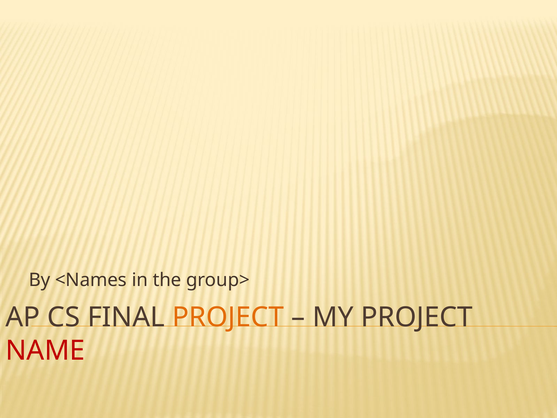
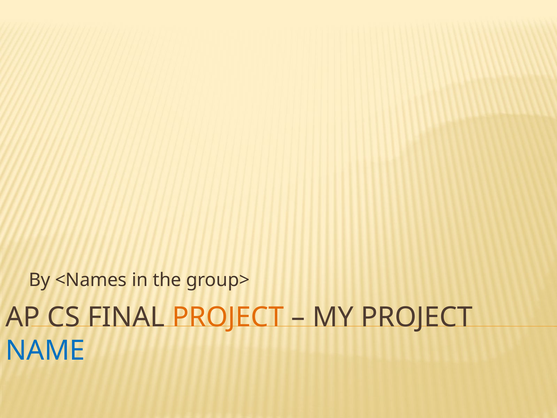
NAME colour: red -> blue (45, 350)
